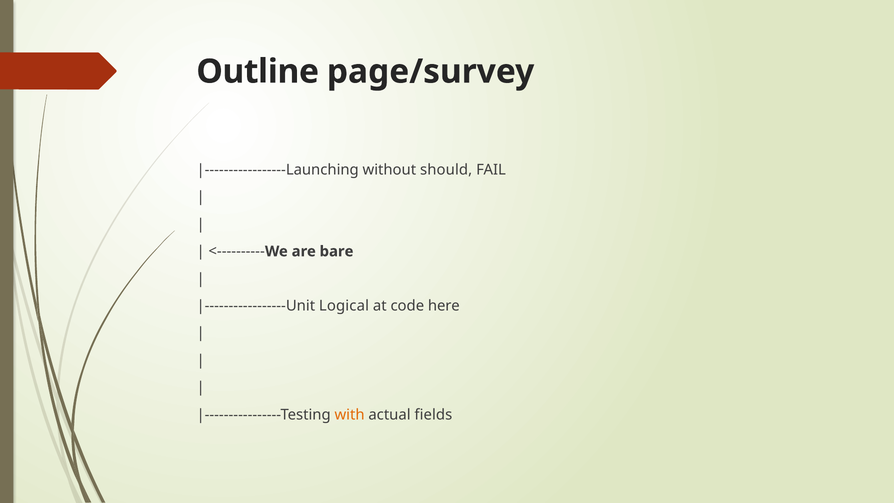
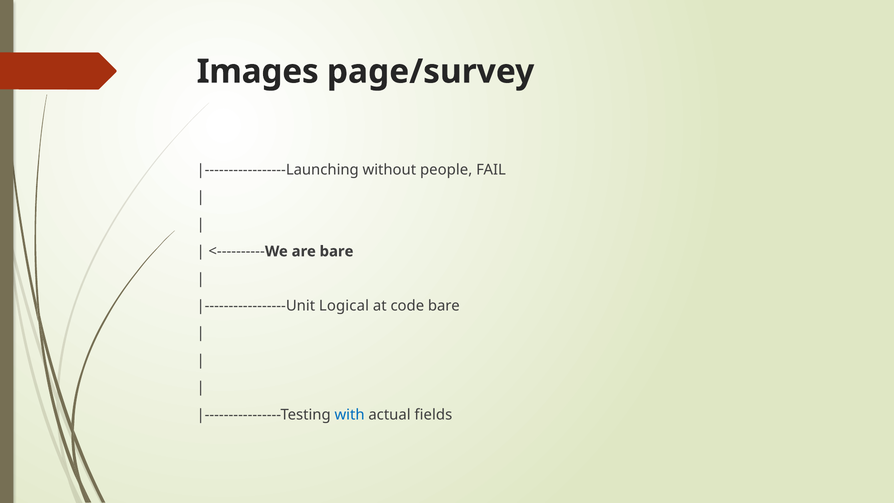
Outline: Outline -> Images (258, 72)
should: should -> people (446, 170)
code here: here -> bare (444, 306)
with colour: orange -> blue (350, 414)
